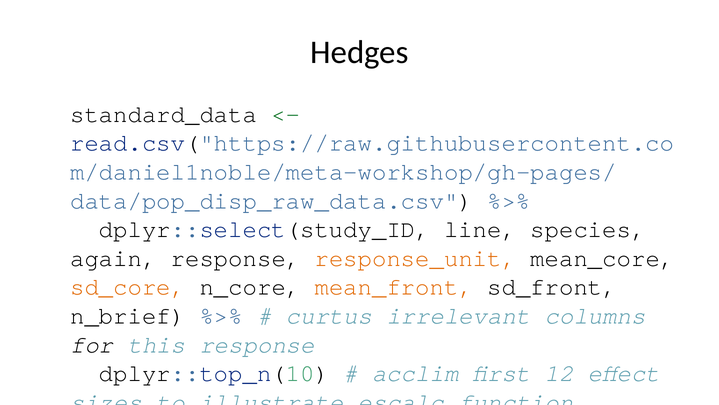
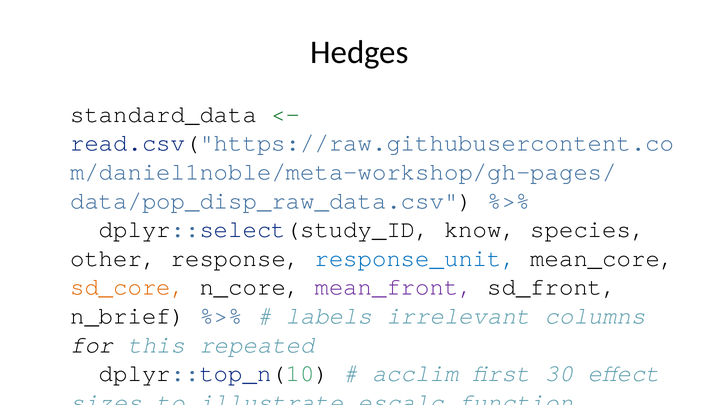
line: line -> know (480, 229)
again: again -> other (113, 258)
response_unit colour: orange -> blue (415, 258)
mean_front colour: orange -> purple (394, 287)
curtus: curtus -> labels (329, 315)
this response: response -> repeated (257, 344)
12: 12 -> 30 (559, 373)
